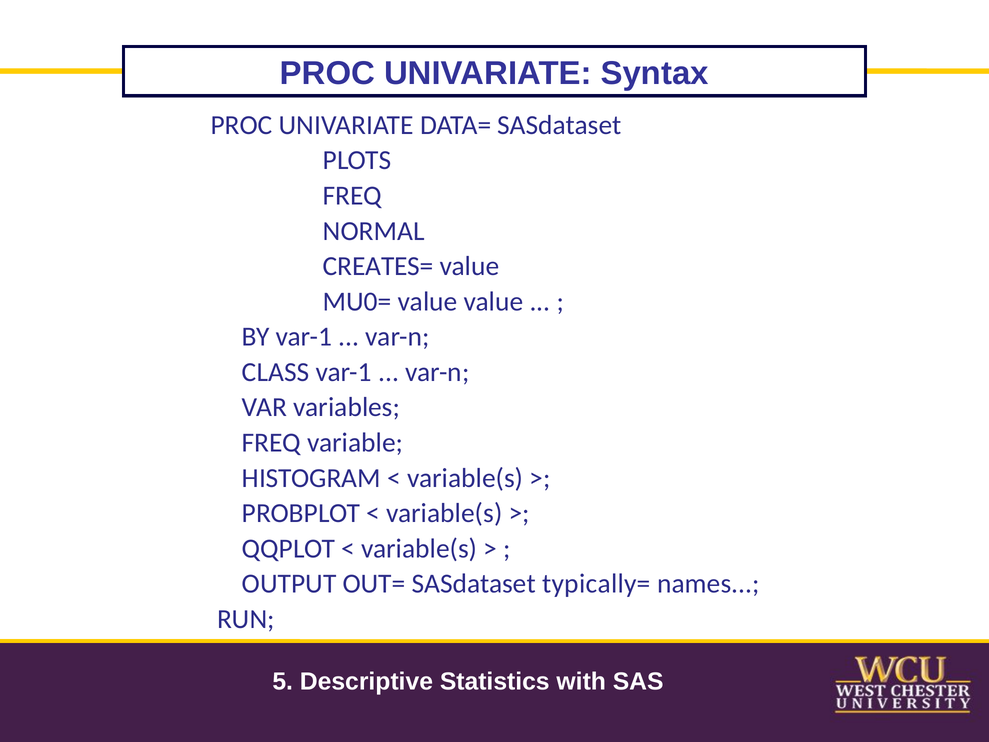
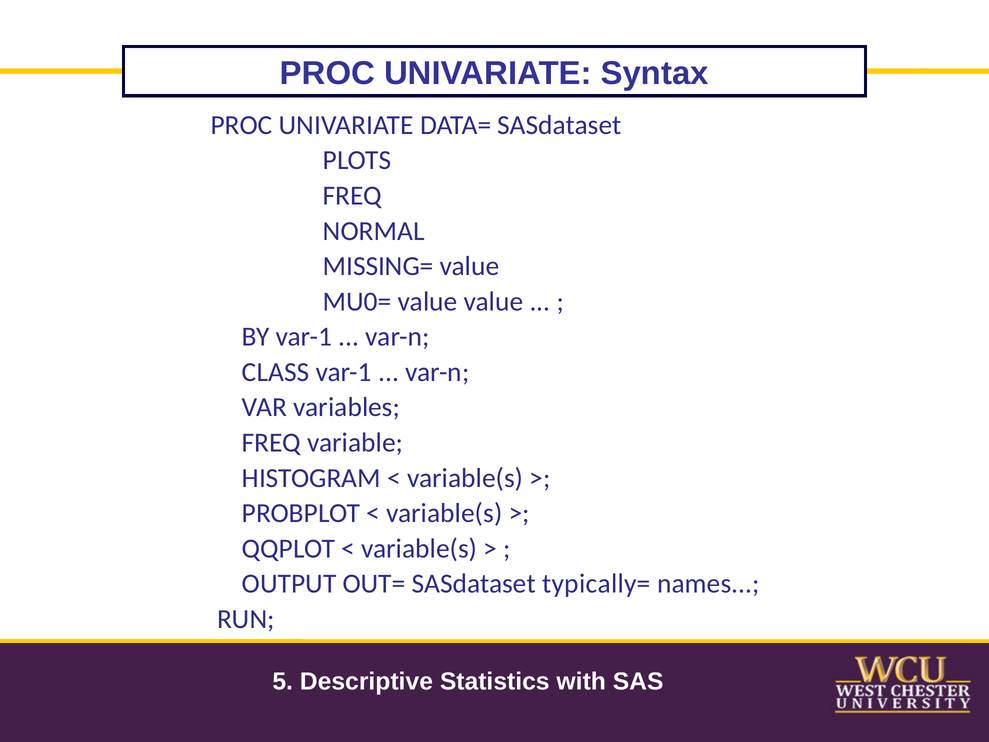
CREATES=: CREATES= -> MISSING= (378, 266)
